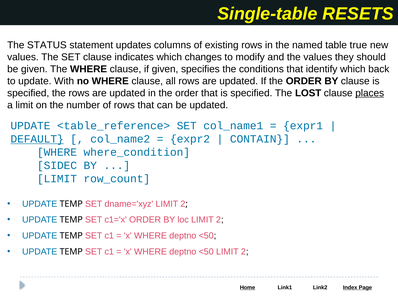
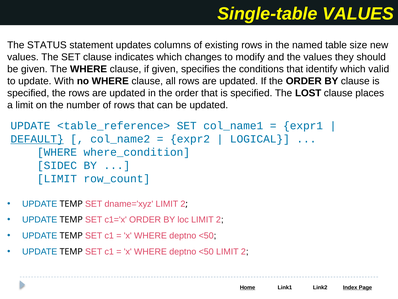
Single-table RESETS: RESETS -> VALUES (358, 14)
true: true -> size (358, 45)
back: back -> valid (379, 69)
places underline: present -> none (370, 93)
CONTAIN: CONTAIN -> LOGICAL (260, 139)
